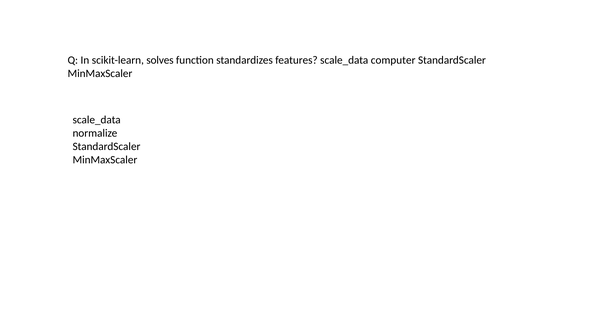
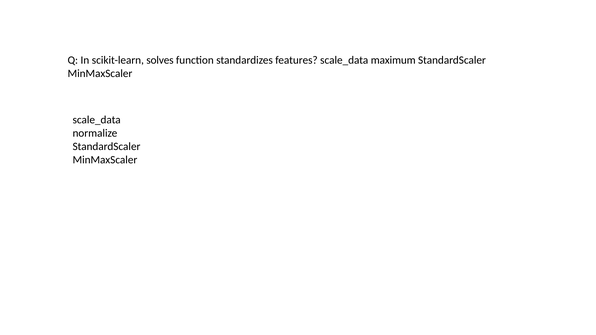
computer: computer -> maximum (393, 60)
